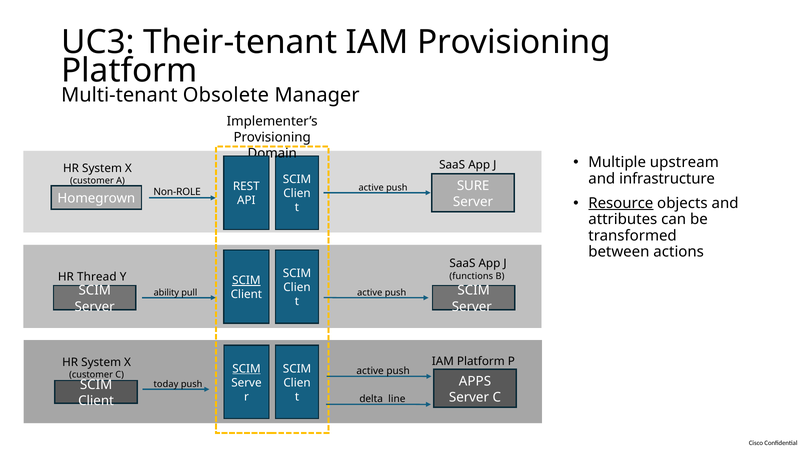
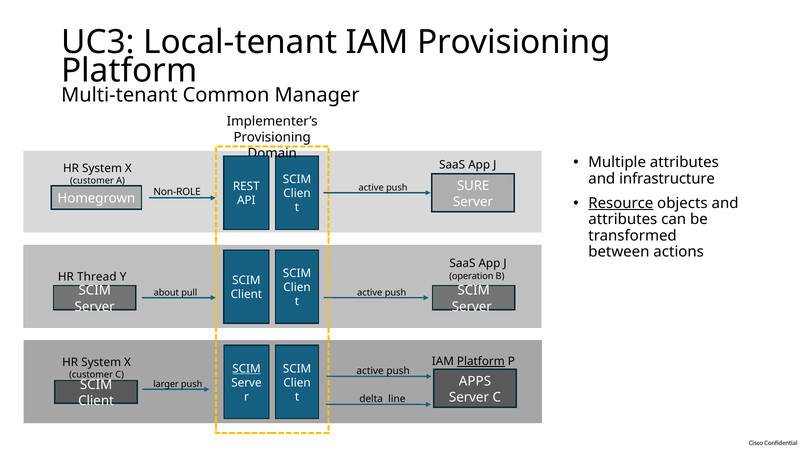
Their-tenant: Their-tenant -> Local-tenant (240, 42)
Obsolete: Obsolete -> Common (226, 95)
Multiple upstream: upstream -> attributes (684, 162)
functions: functions -> operation (471, 276)
SCIM underline: present -> none (246, 281)
ability: ability -> about (166, 293)
Platform underline: none -> present (481, 362)
today: today -> larger (166, 384)
